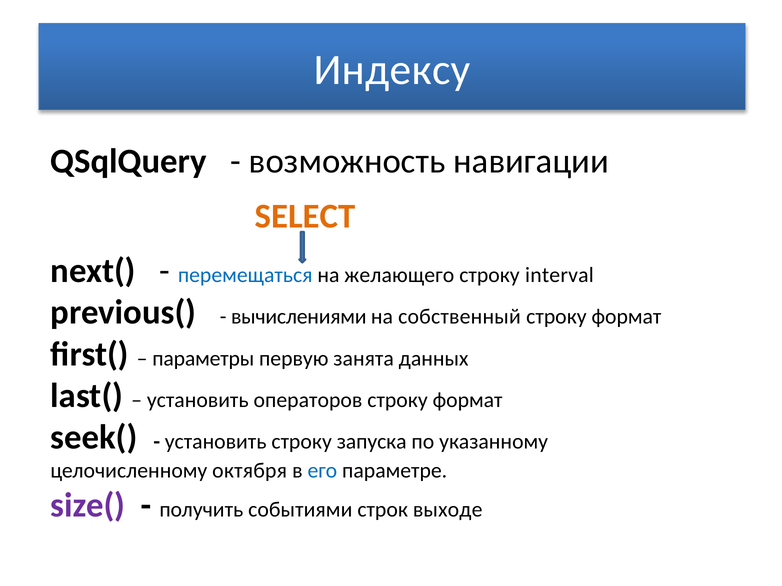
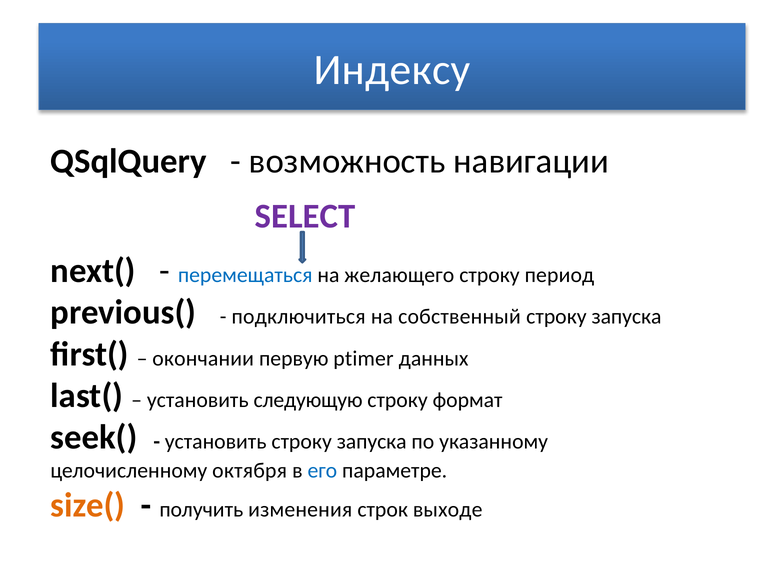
SELECT colour: orange -> purple (305, 216)
interval: interval -> период (559, 275)
вычислениями: вычислениями -> подключиться (299, 317)
формат: формат -> запуска (627, 317)
параметры: параметры -> окончании (203, 359)
занята: занята -> ptimer (364, 359)
операторов: операторов -> следующую (308, 400)
size( colour: purple -> orange (88, 506)
событиями: событиями -> изменения (300, 510)
